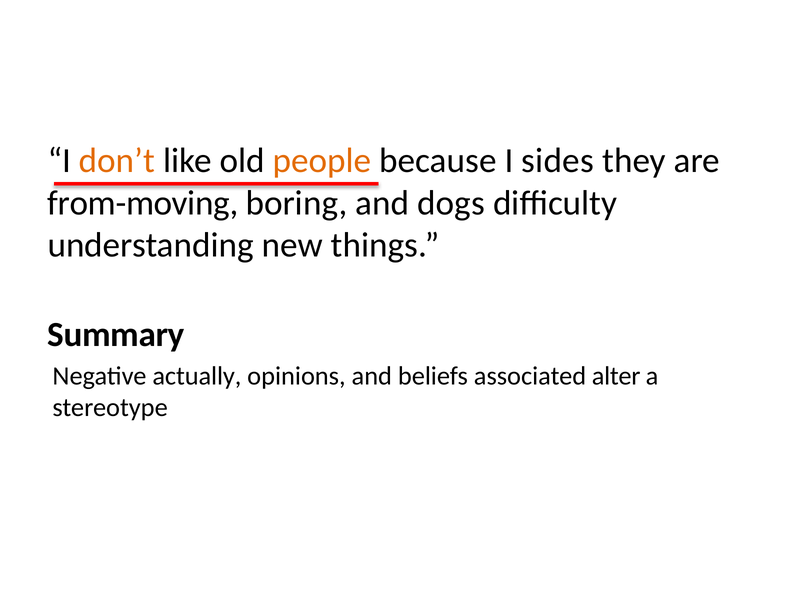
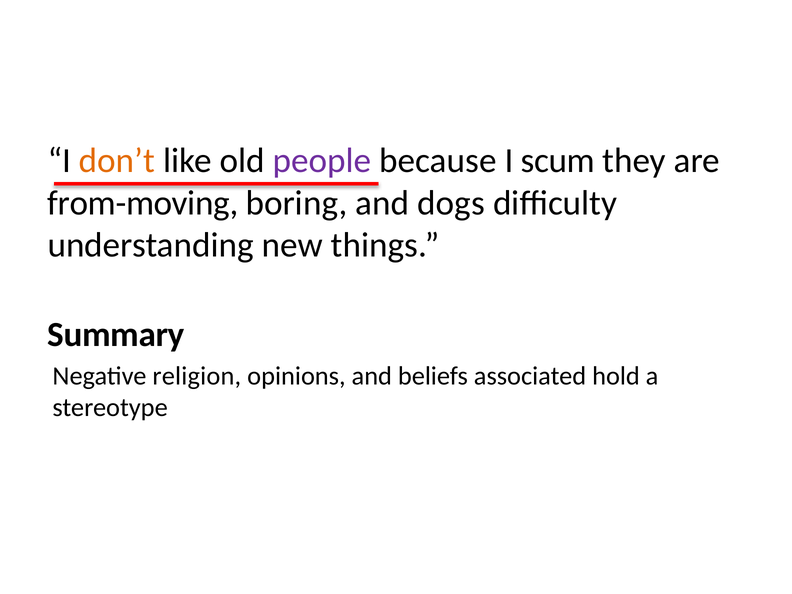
people colour: orange -> purple (322, 161)
sides: sides -> scum (558, 161)
actually: actually -> religion (197, 376)
alter: alter -> hold (616, 376)
